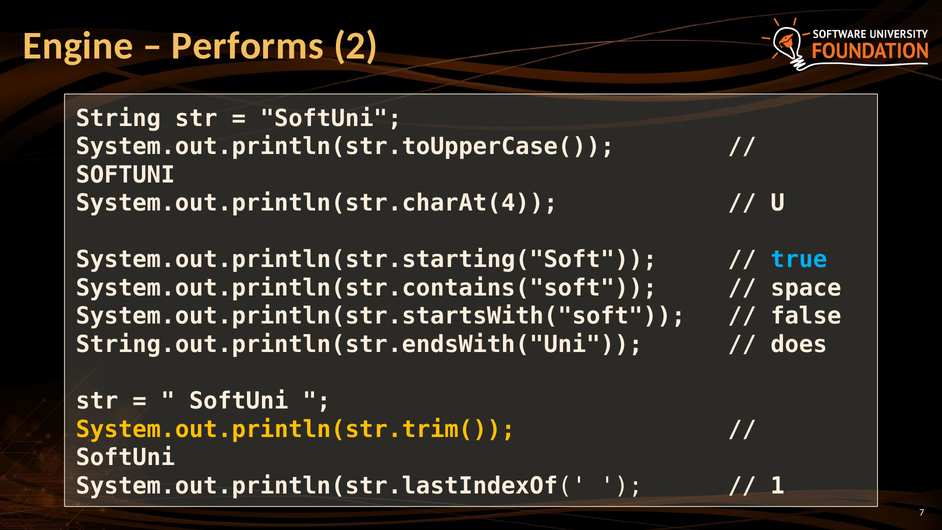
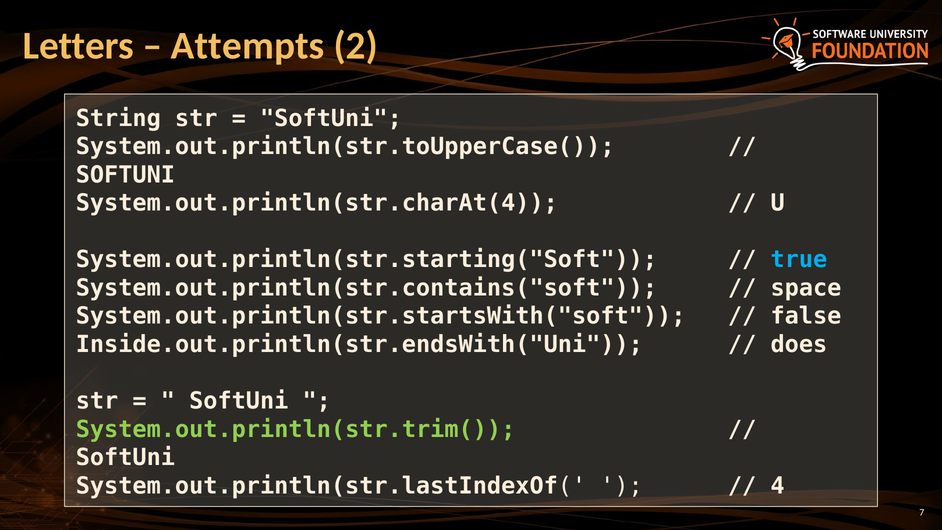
Engine: Engine -> Letters (78, 46)
Performs: Performs -> Attempts (248, 46)
String.out.println(str.endsWith("Uni: String.out.println(str.endsWith("Uni -> Inside.out.println(str.endsWith("Uni (359, 344)
System.out.println(str.trim( colour: yellow -> light green (296, 429)
1: 1 -> 4 (778, 486)
